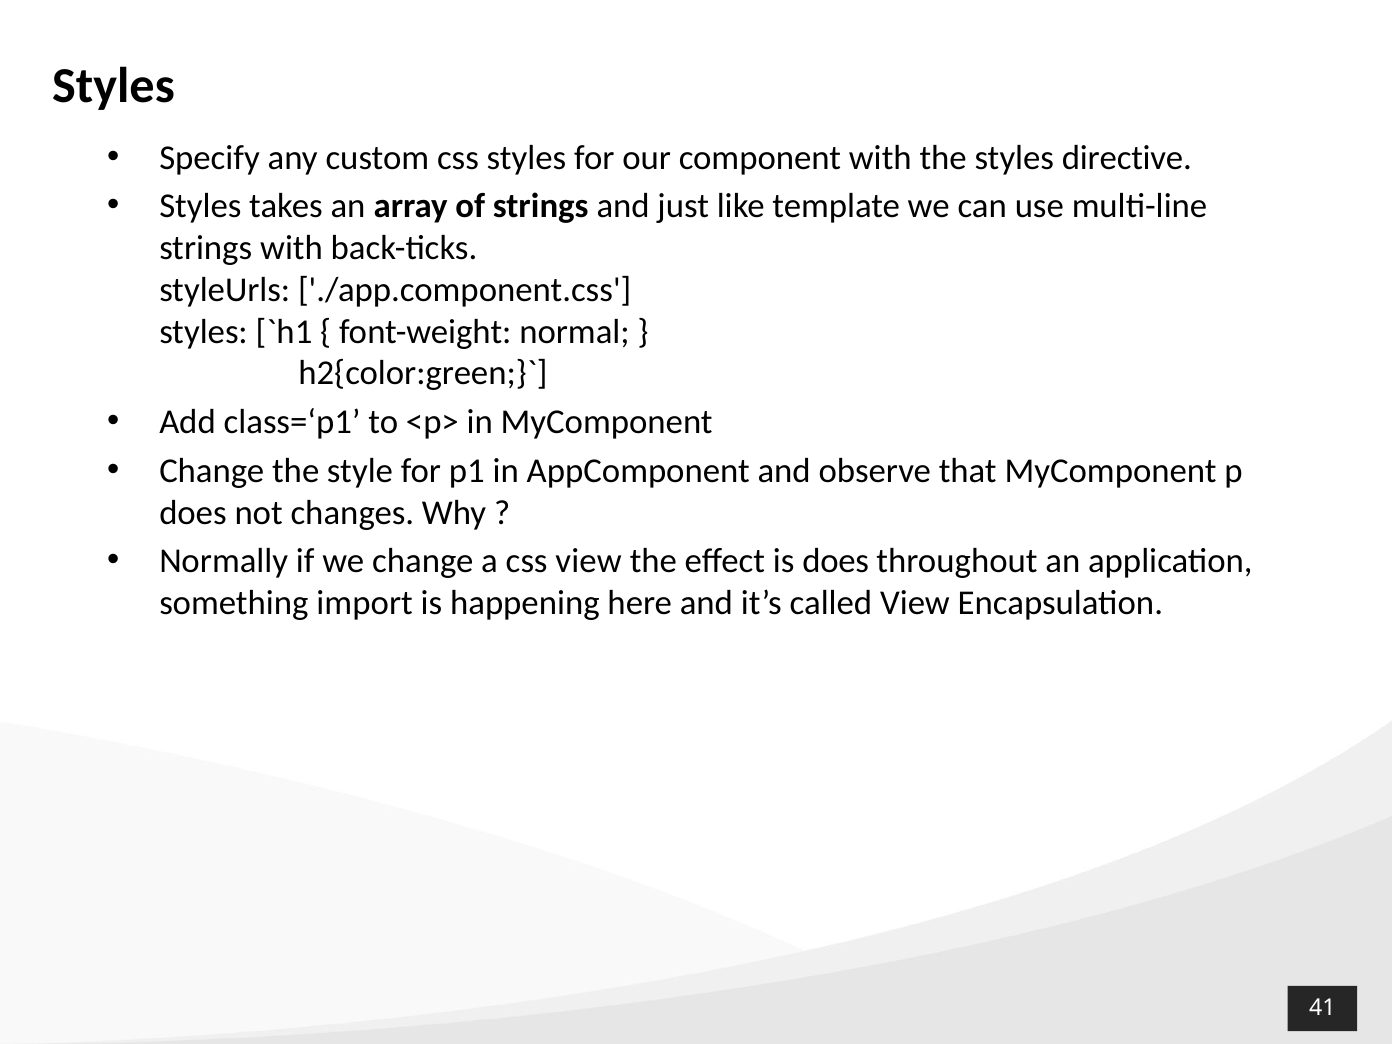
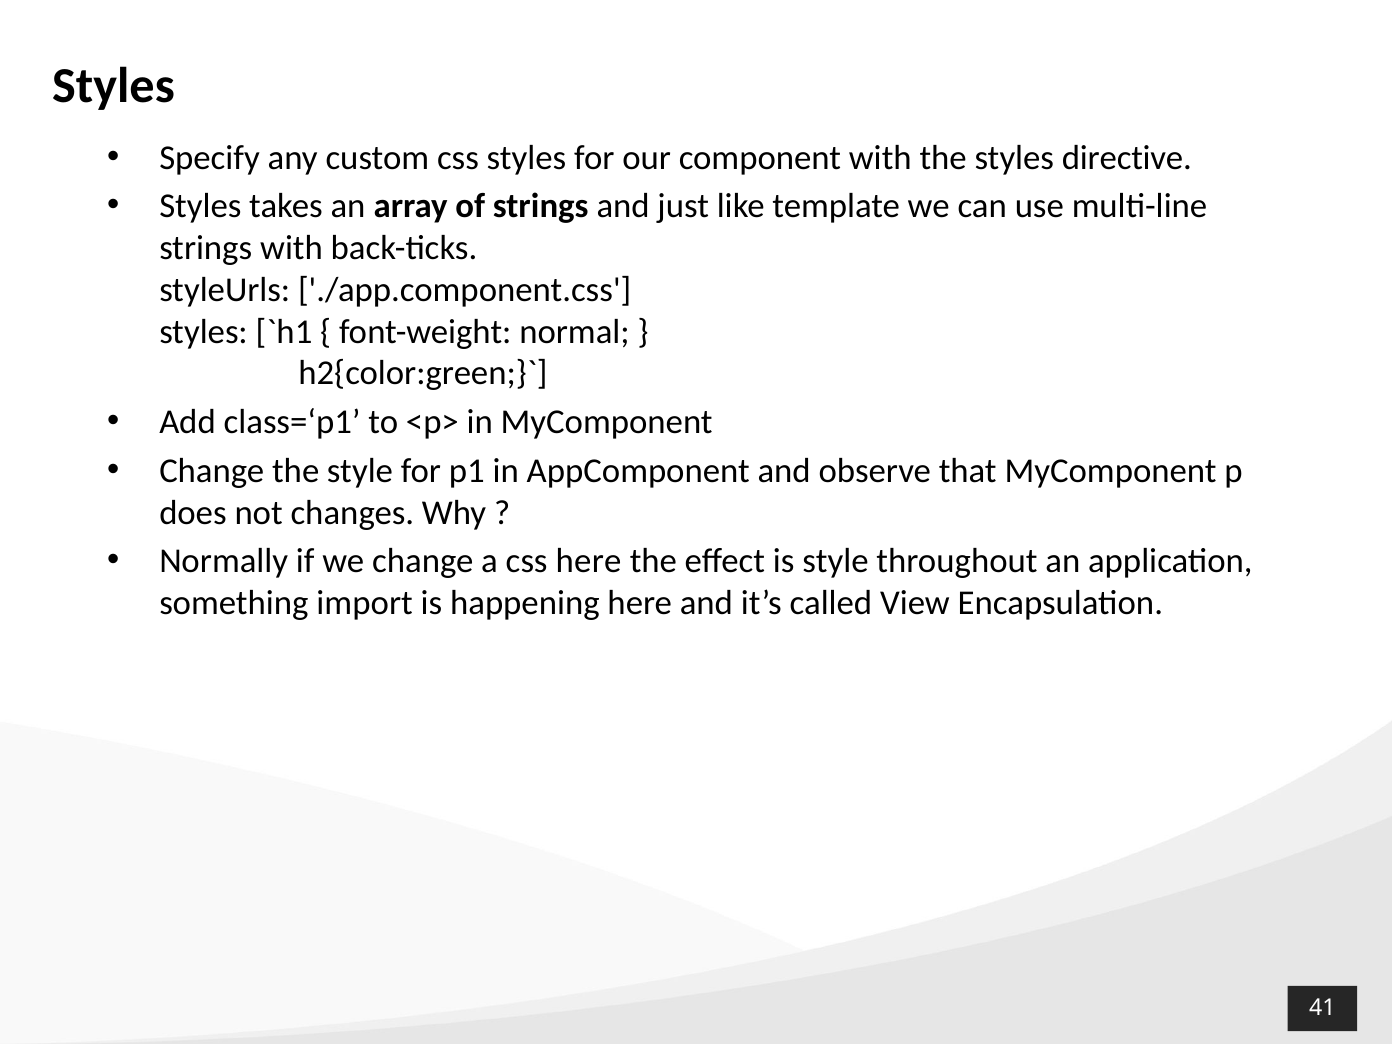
css view: view -> here (589, 561)
is does: does -> style (836, 561)
